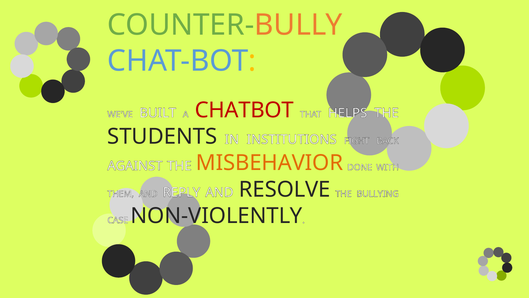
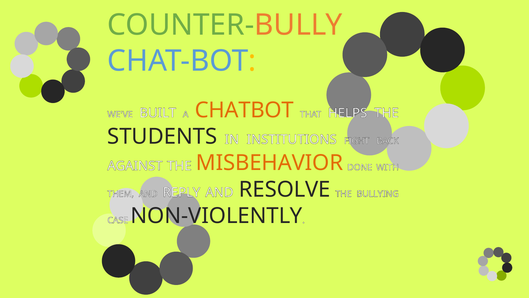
CHATBOT colour: red -> orange (244, 110)
